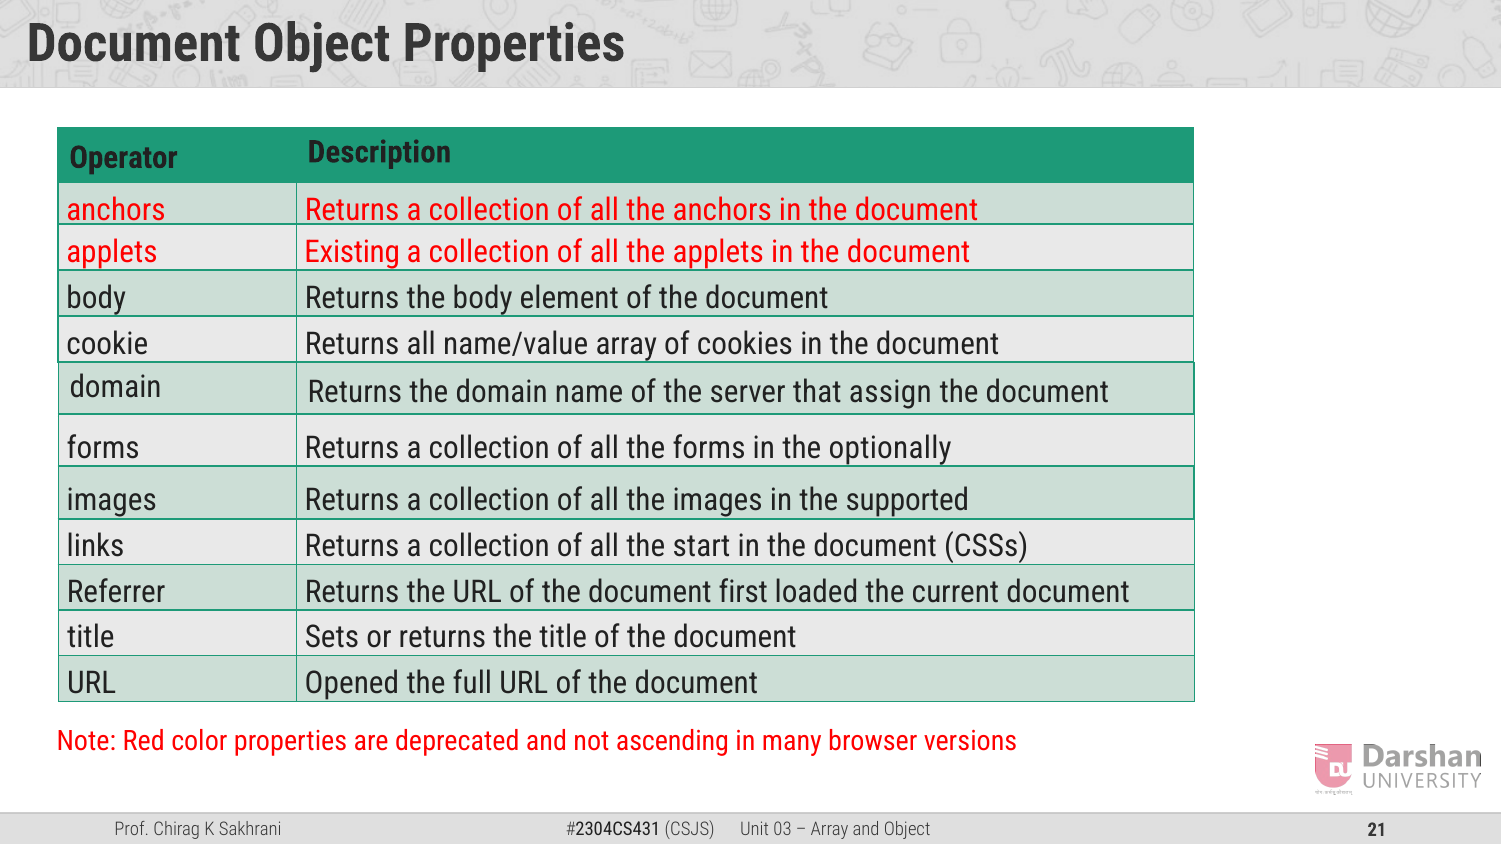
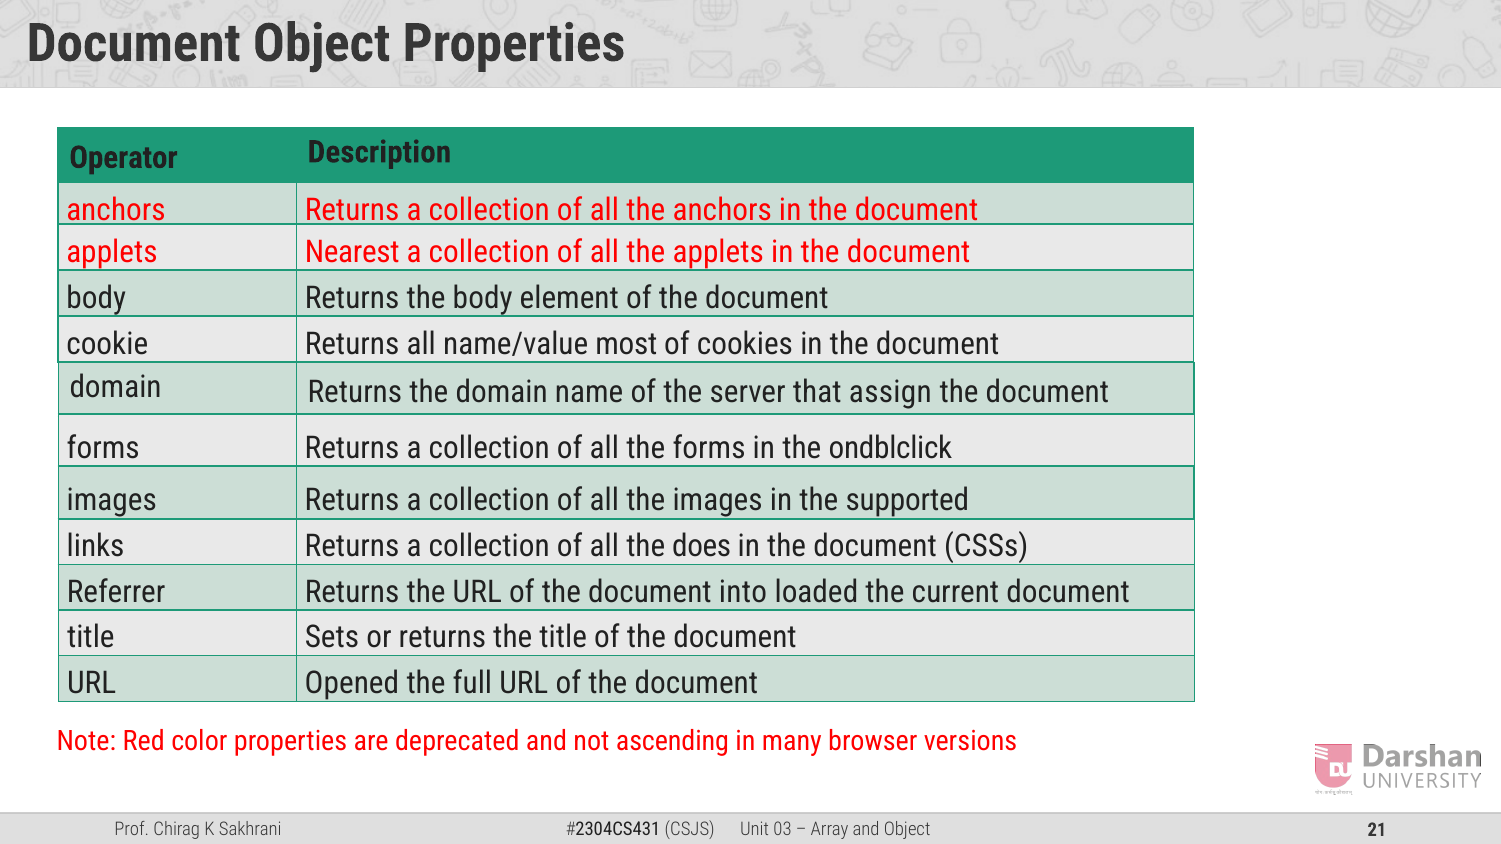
Existing: Existing -> Nearest (352, 252)
name/value array: array -> most (626, 344)
optionally: optionally -> ondblclick (890, 448)
start: start -> does (702, 547)
first: first -> into (743, 592)
